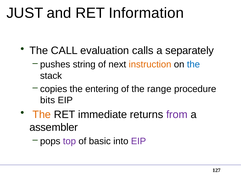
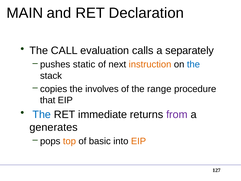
JUST: JUST -> MAIN (25, 13)
Information: Information -> Declaration (146, 13)
string: string -> static (84, 64)
entering: entering -> involves (102, 89)
bits: bits -> that (48, 100)
The colour: orange -> blue (42, 114)
assembler: assembler -> generates (54, 127)
top colour: purple -> orange (69, 141)
EIP colour: purple -> orange (138, 141)
